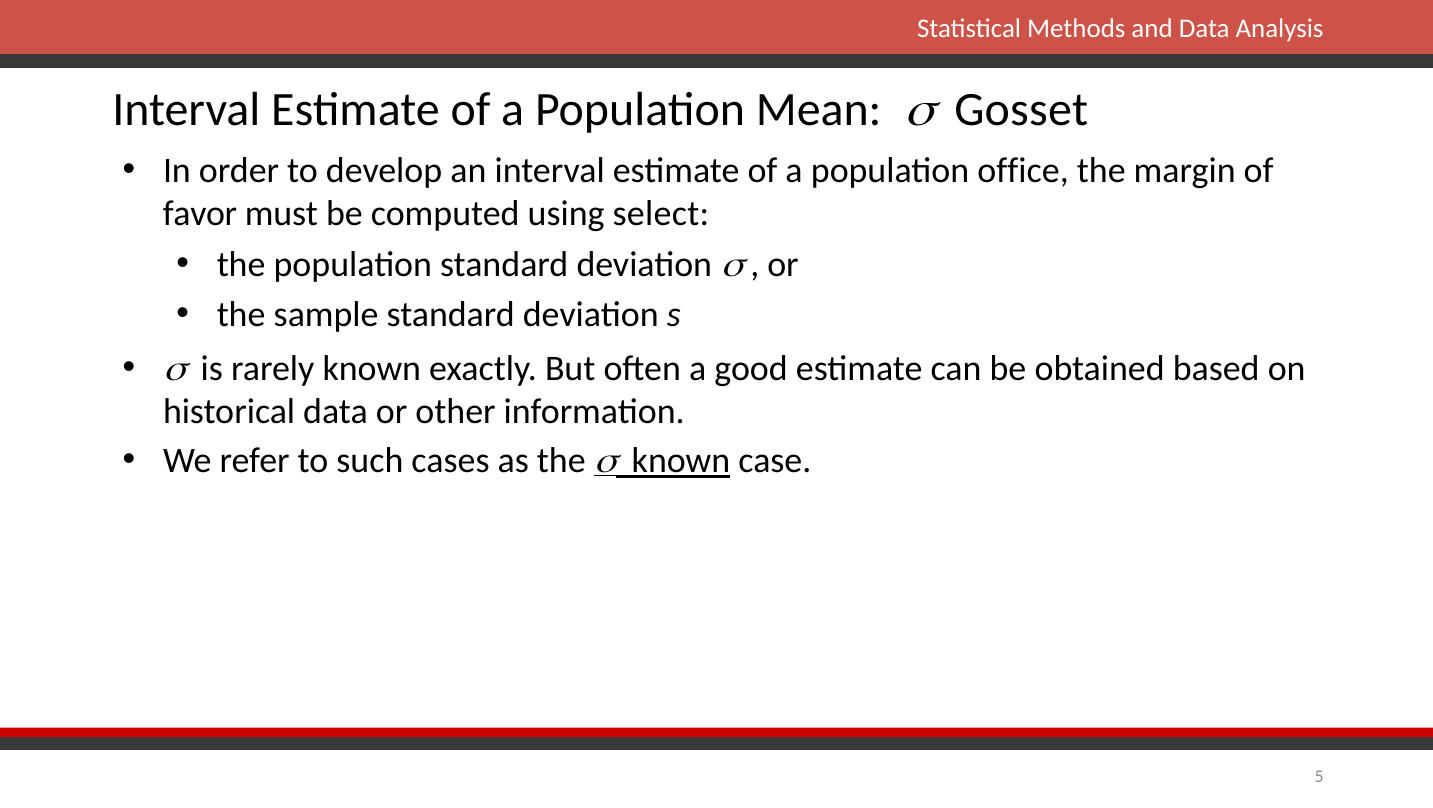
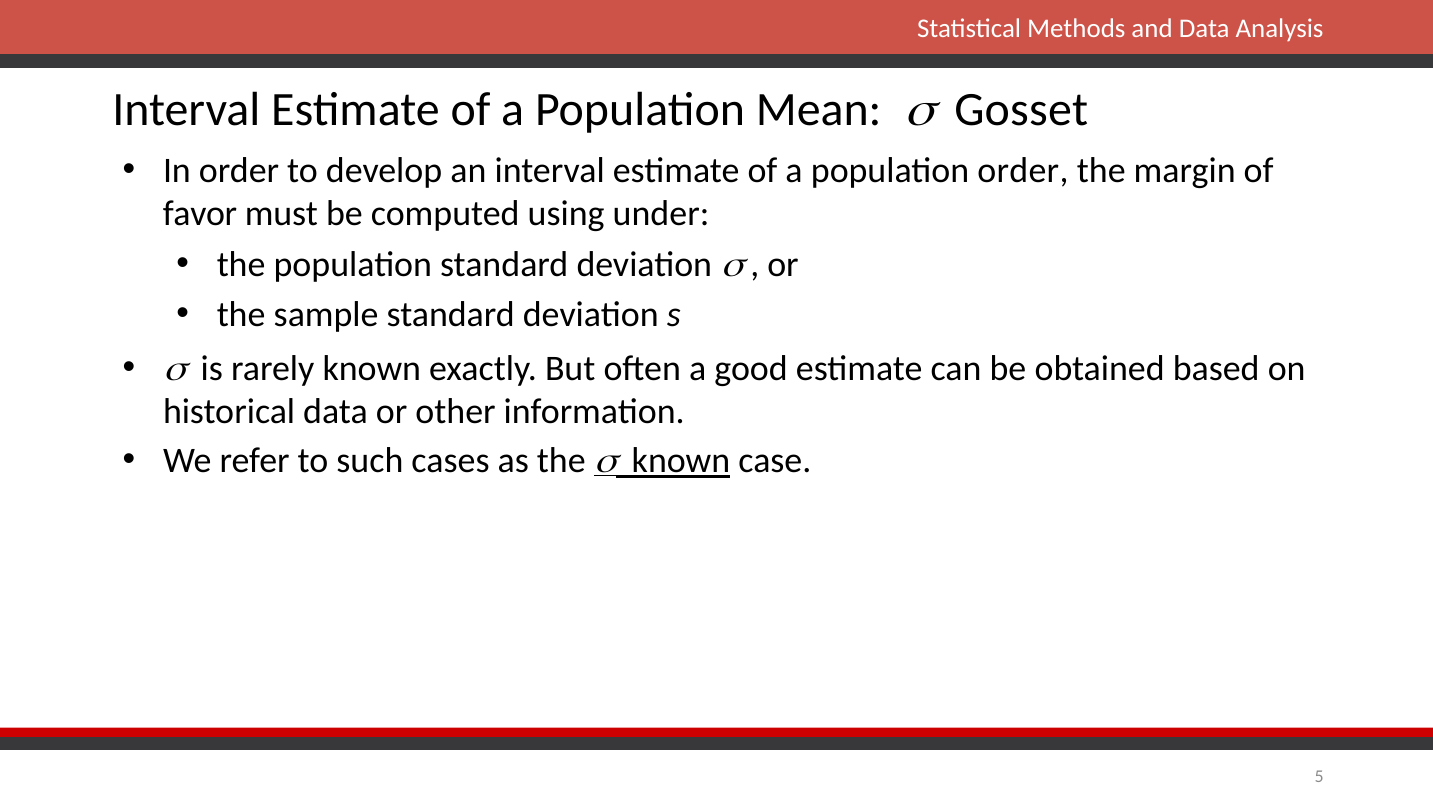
population office: office -> order (1023, 171)
select: select -> under (661, 214)
